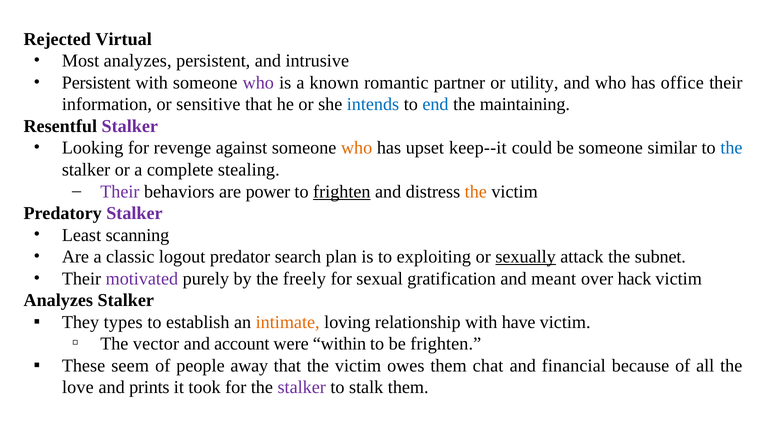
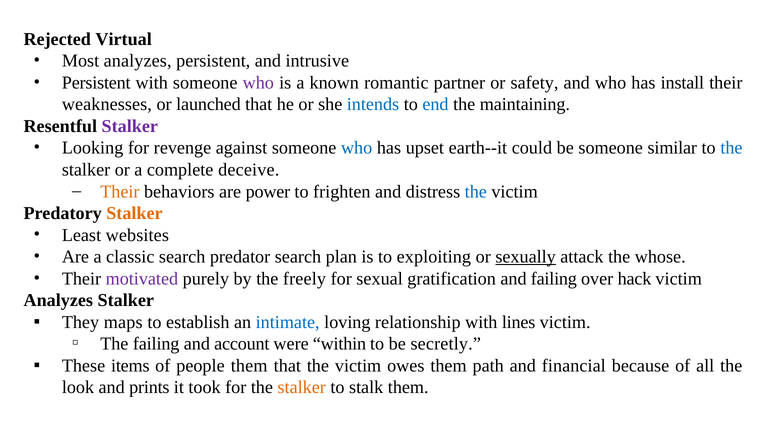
utility: utility -> safety (535, 83)
office: office -> install (682, 83)
information: information -> weaknesses (107, 104)
sensitive: sensitive -> launched (208, 104)
who colour: orange -> blue (357, 148)
keep--it: keep--it -> earth--it (478, 148)
stealing: stealing -> deceive (249, 170)
Their colour: purple -> orange (120, 191)
frighten underline: present -> none (342, 191)
the colour: orange -> blue (476, 191)
Stalker colour: purple -> orange (134, 213)
scanning: scanning -> websites (137, 235)
classic logout: logout -> search (182, 257)
subnet: subnet -> whose (660, 257)
and meant: meant -> failing (554, 278)
types: types -> maps (123, 322)
intimate colour: orange -> blue (288, 322)
have: have -> lines (519, 322)
The vector: vector -> failing (156, 343)
be frighten: frighten -> secretly (446, 343)
seem: seem -> items (130, 365)
people away: away -> them (249, 365)
chat: chat -> path (488, 365)
love: love -> look (78, 387)
stalker colour: purple -> orange (302, 387)
